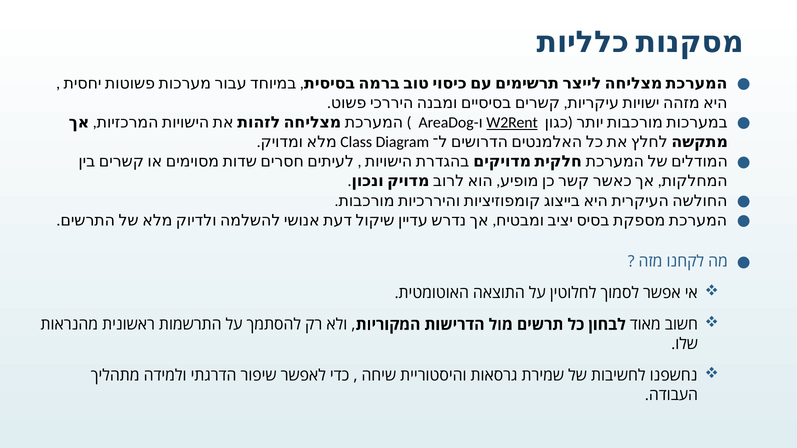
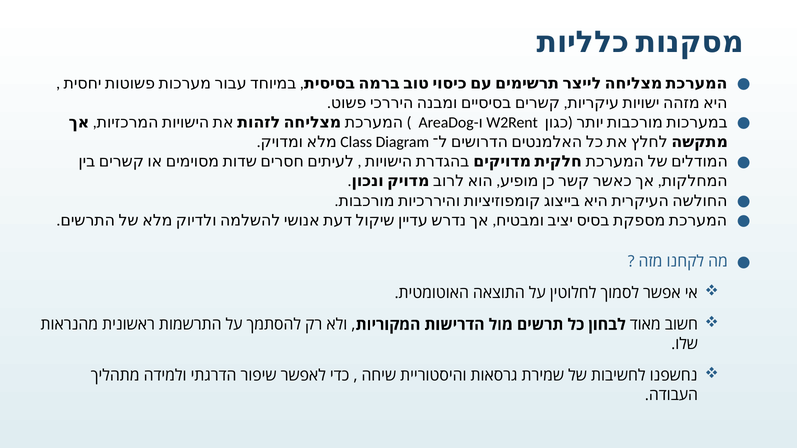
W2Rent underline: present -> none (512, 123)
